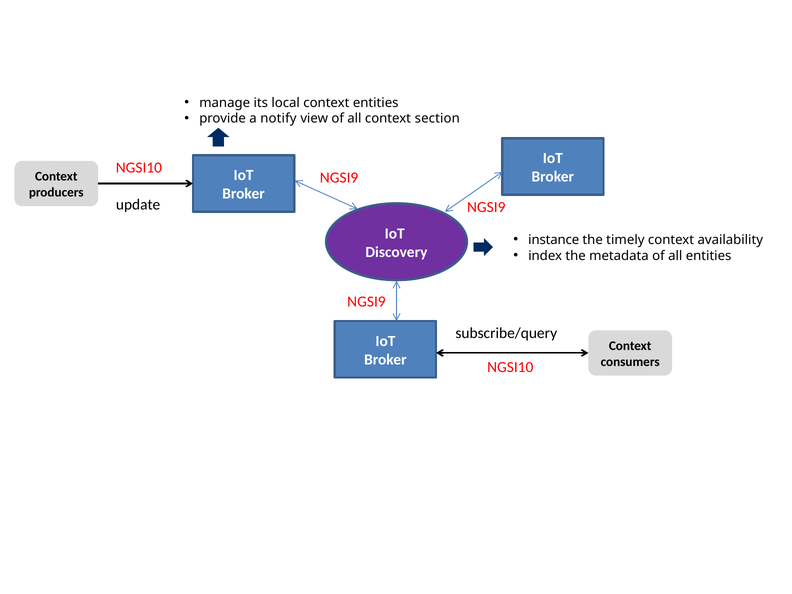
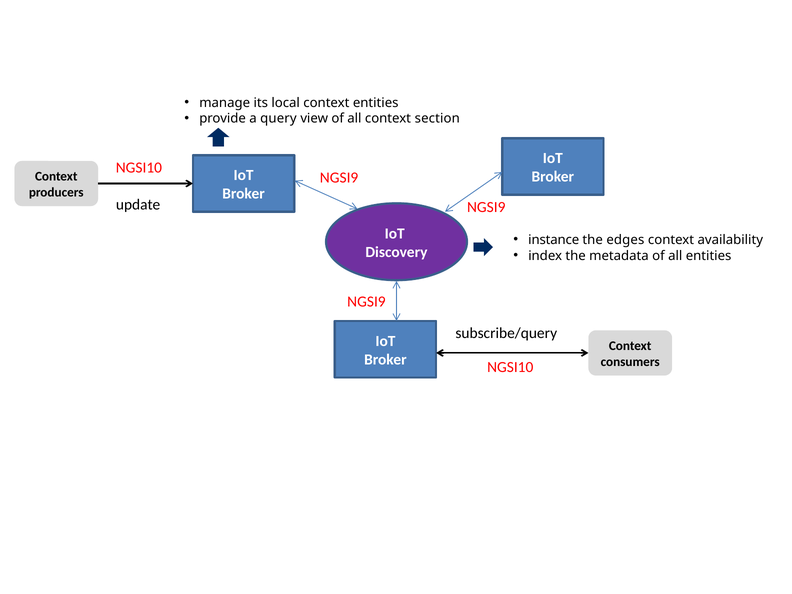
notify: notify -> query (278, 119)
timely: timely -> edges (625, 240)
